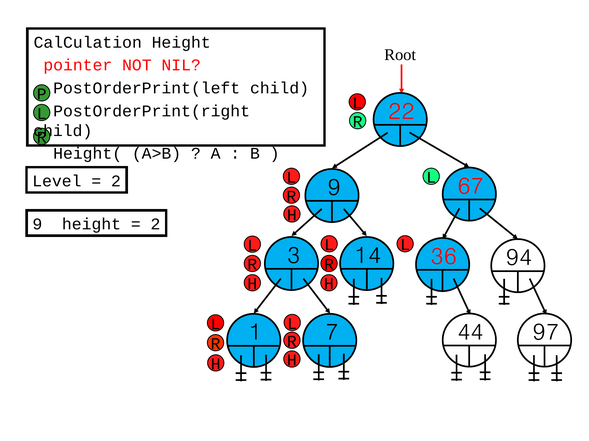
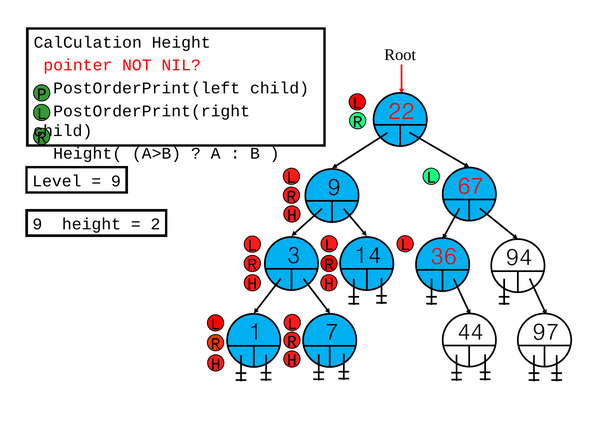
2: 2 -> 9 (116, 181)
